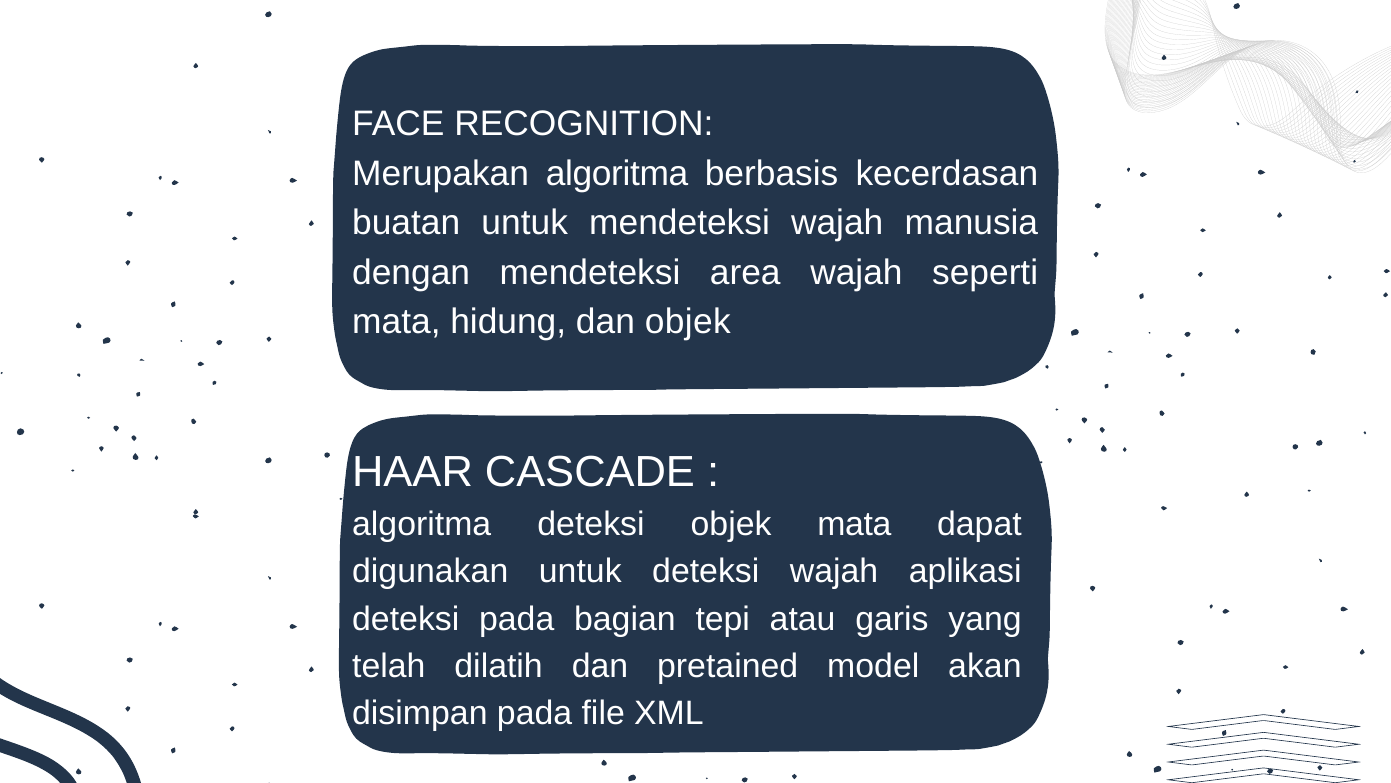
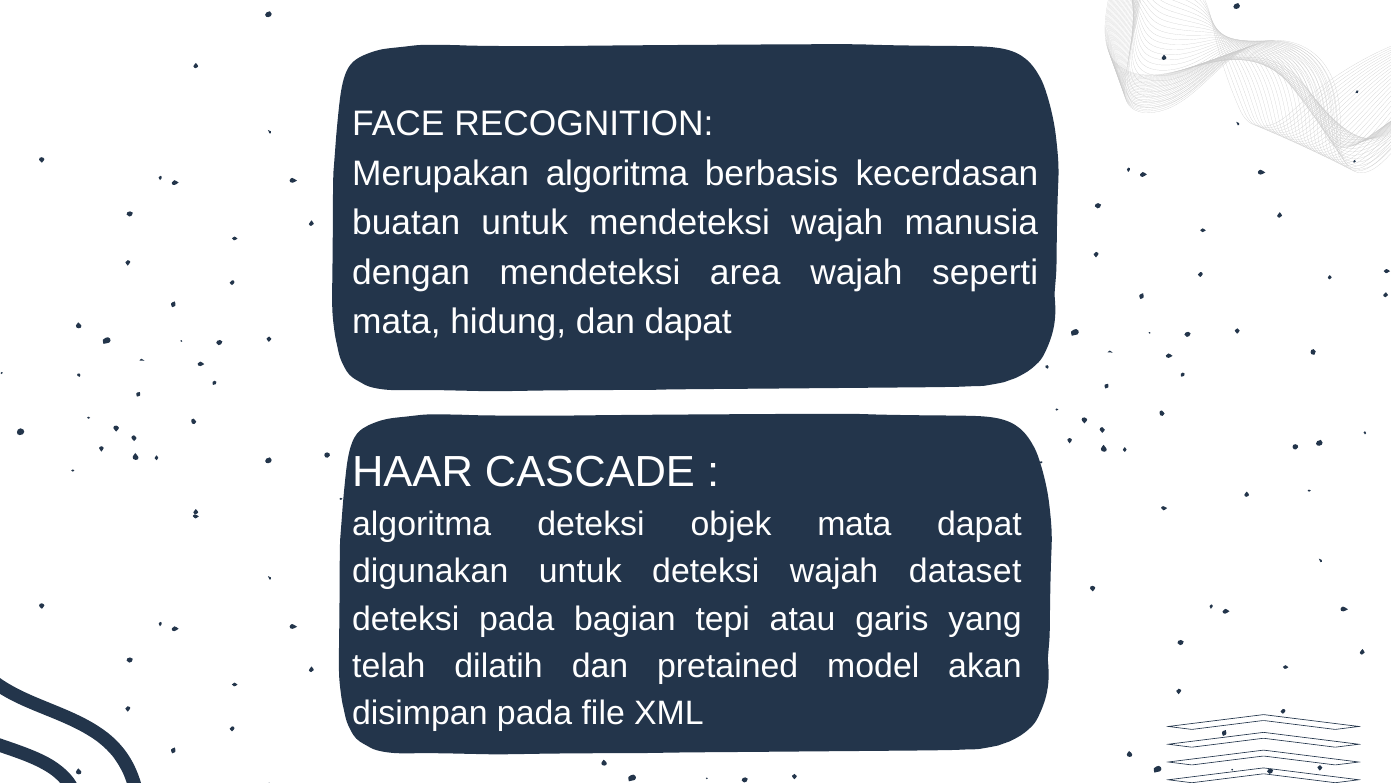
dan objek: objek -> dapat (688, 322)
aplikasi: aplikasi -> dataset (965, 571)
